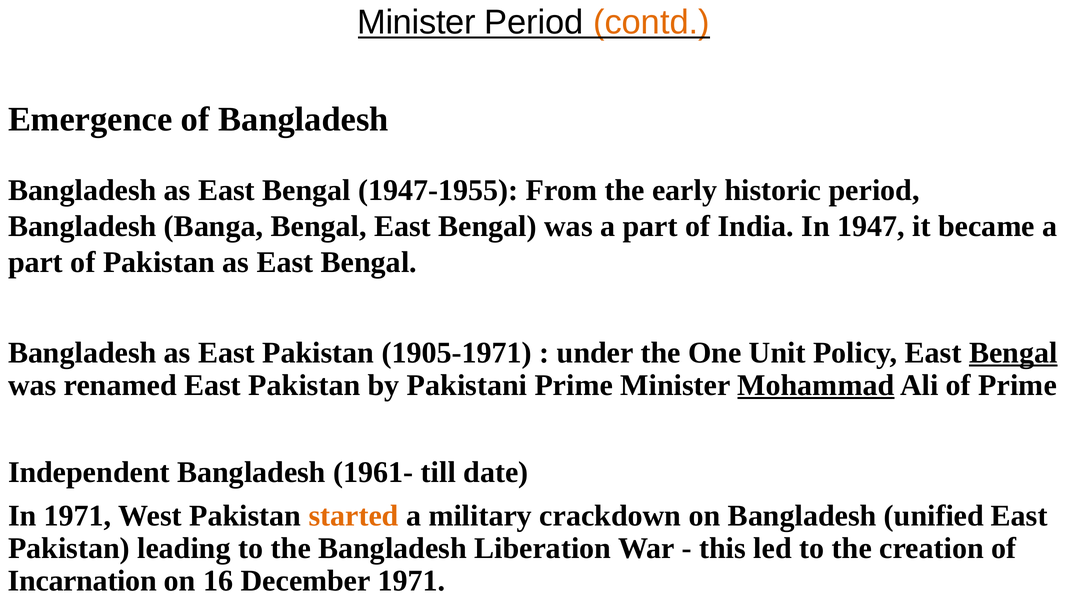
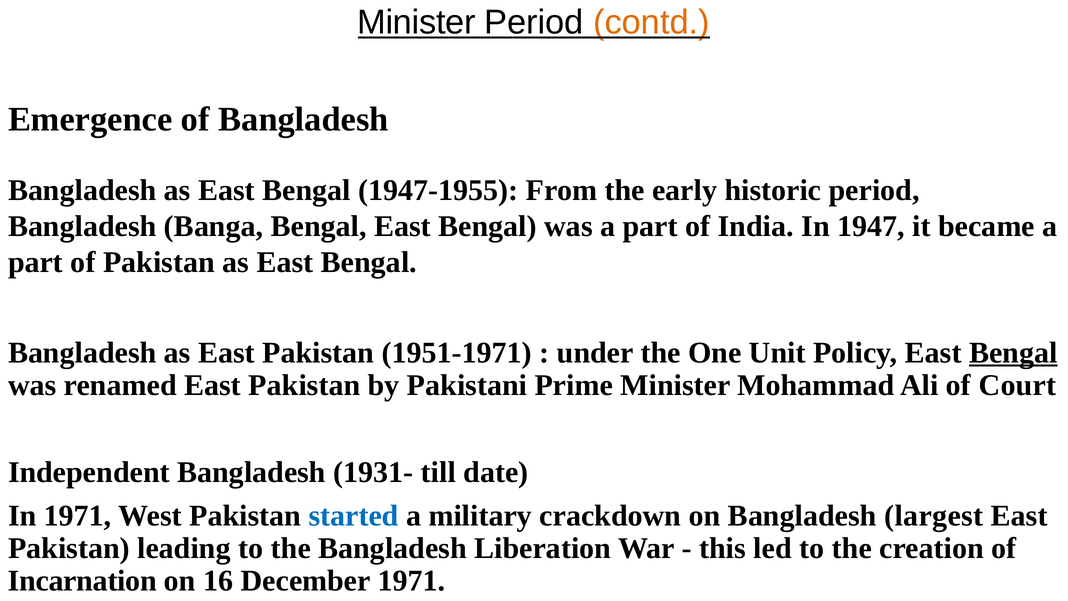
1905-1971: 1905-1971 -> 1951-1971 (457, 353)
Mohammad underline: present -> none (816, 385)
of Prime: Prime -> Court (1018, 385)
1961-: 1961- -> 1931- (373, 472)
started colour: orange -> blue (354, 516)
unified: unified -> largest (934, 516)
